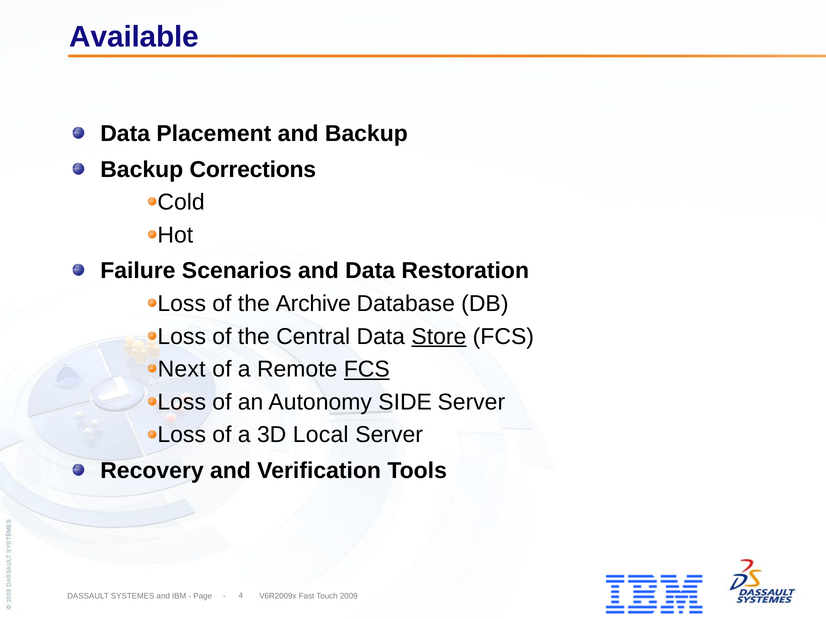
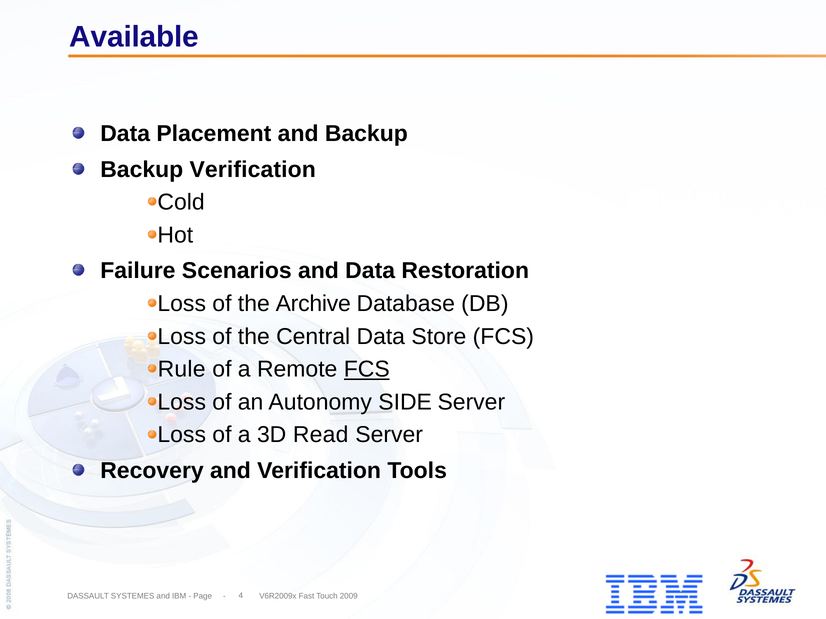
Backup Corrections: Corrections -> Verification (253, 170)
Store underline: present -> none (439, 337)
Next: Next -> Rule (182, 370)
Local: Local -> Read (321, 435)
